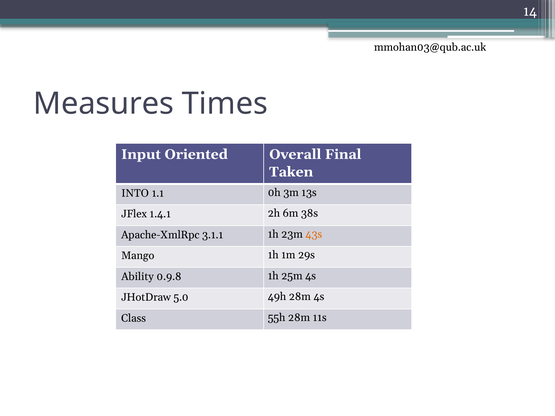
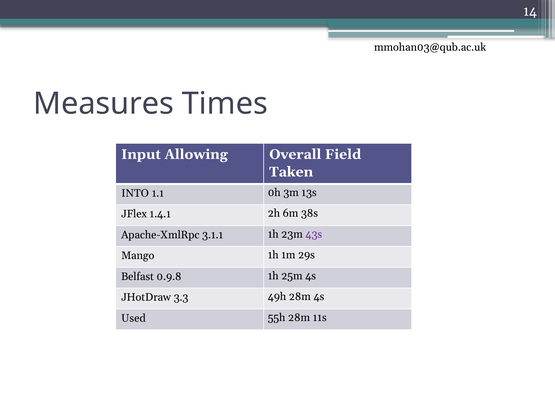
Oriented: Oriented -> Allowing (196, 154)
Final: Final -> Field (343, 154)
43s colour: orange -> purple (314, 234)
Ability: Ability -> Belfast (138, 277)
5.0: 5.0 -> 3.3 (181, 298)
Class: Class -> Used (133, 318)
